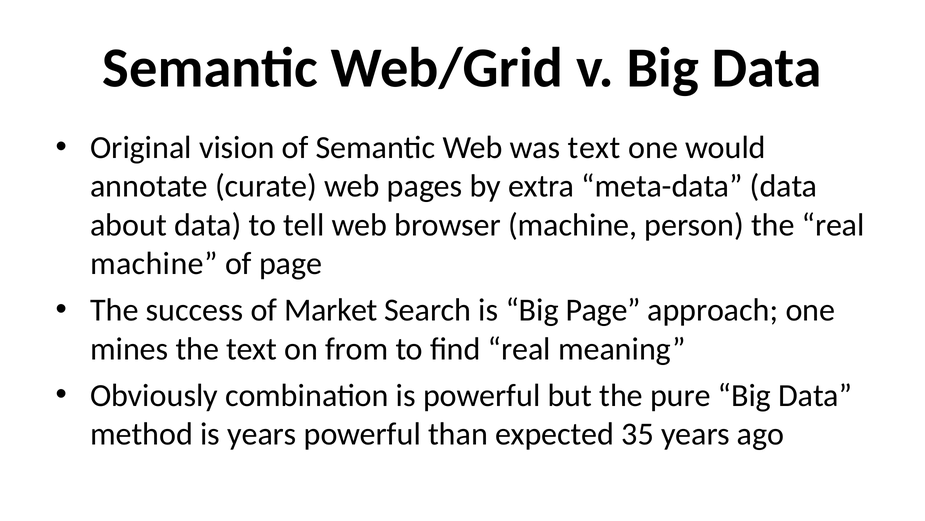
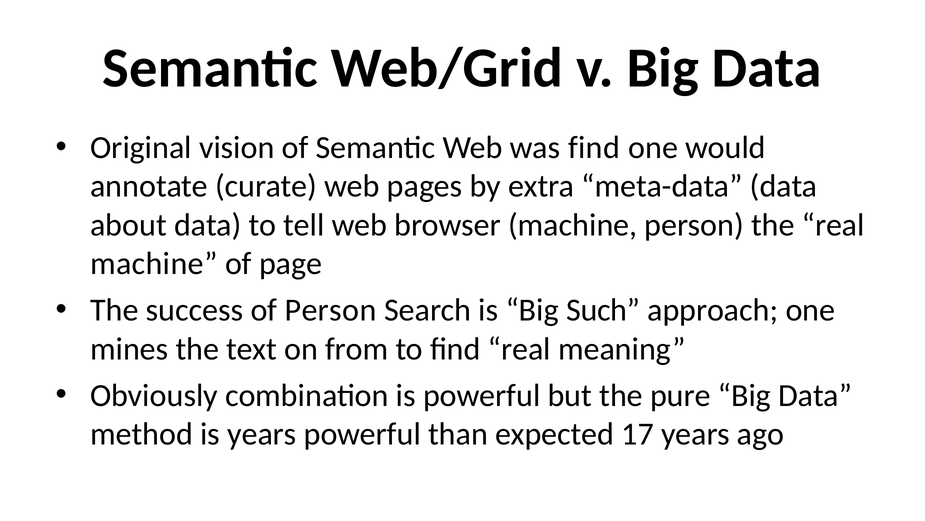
was text: text -> find (594, 148)
of Market: Market -> Person (331, 310)
Big Page: Page -> Such (603, 310)
35: 35 -> 17 (638, 434)
